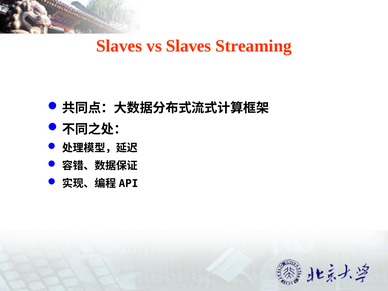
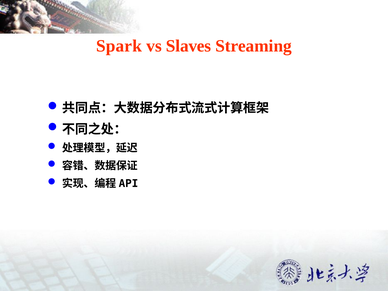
Slaves: Slaves -> Spark (119, 46)
